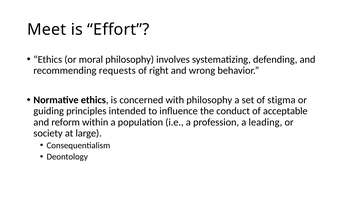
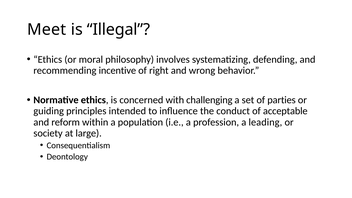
Effort: Effort -> Illegal (118, 30)
requests: requests -> incentive (117, 71)
with philosophy: philosophy -> challenging (209, 100)
stigma: stigma -> parties (282, 100)
